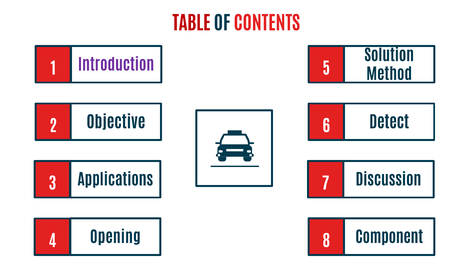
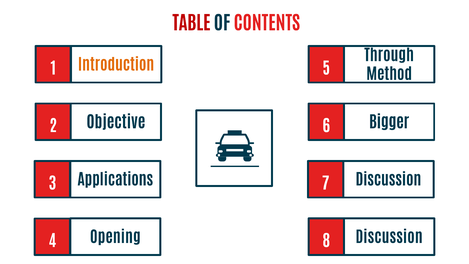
Solution: Solution -> Through (389, 56)
Introduction colour: purple -> orange (116, 65)
Detect: Detect -> Bigger (389, 123)
4 Component: Component -> Discussion (389, 238)
